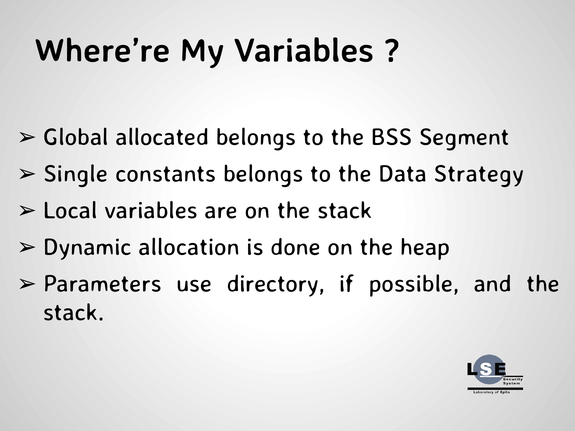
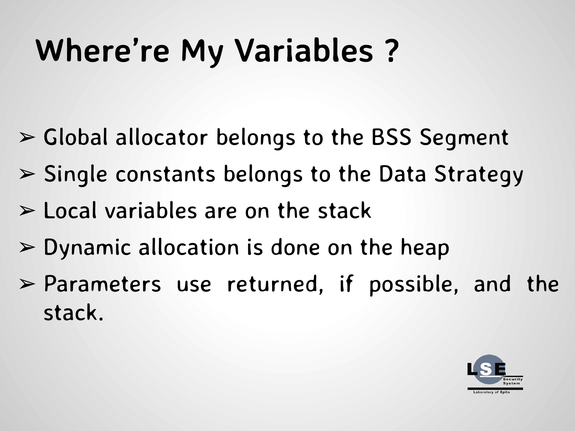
allocated: allocated -> allocator (162, 137)
directory: directory -> returned (276, 284)
